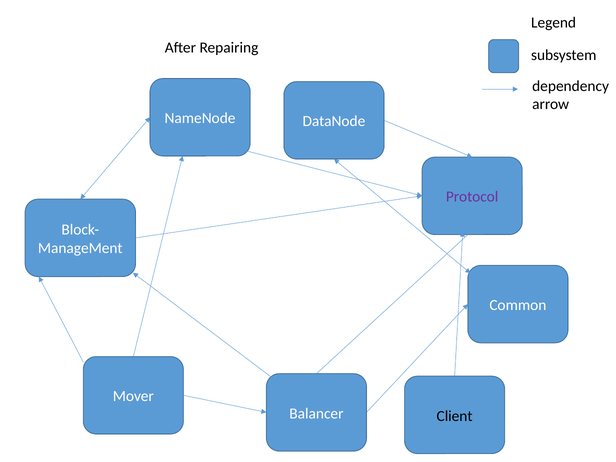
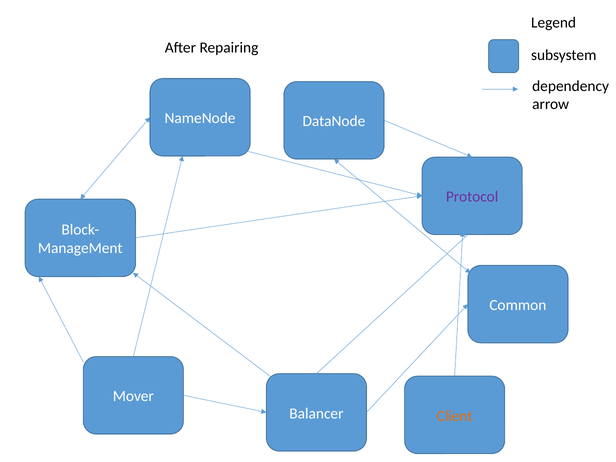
Client colour: black -> orange (455, 416)
